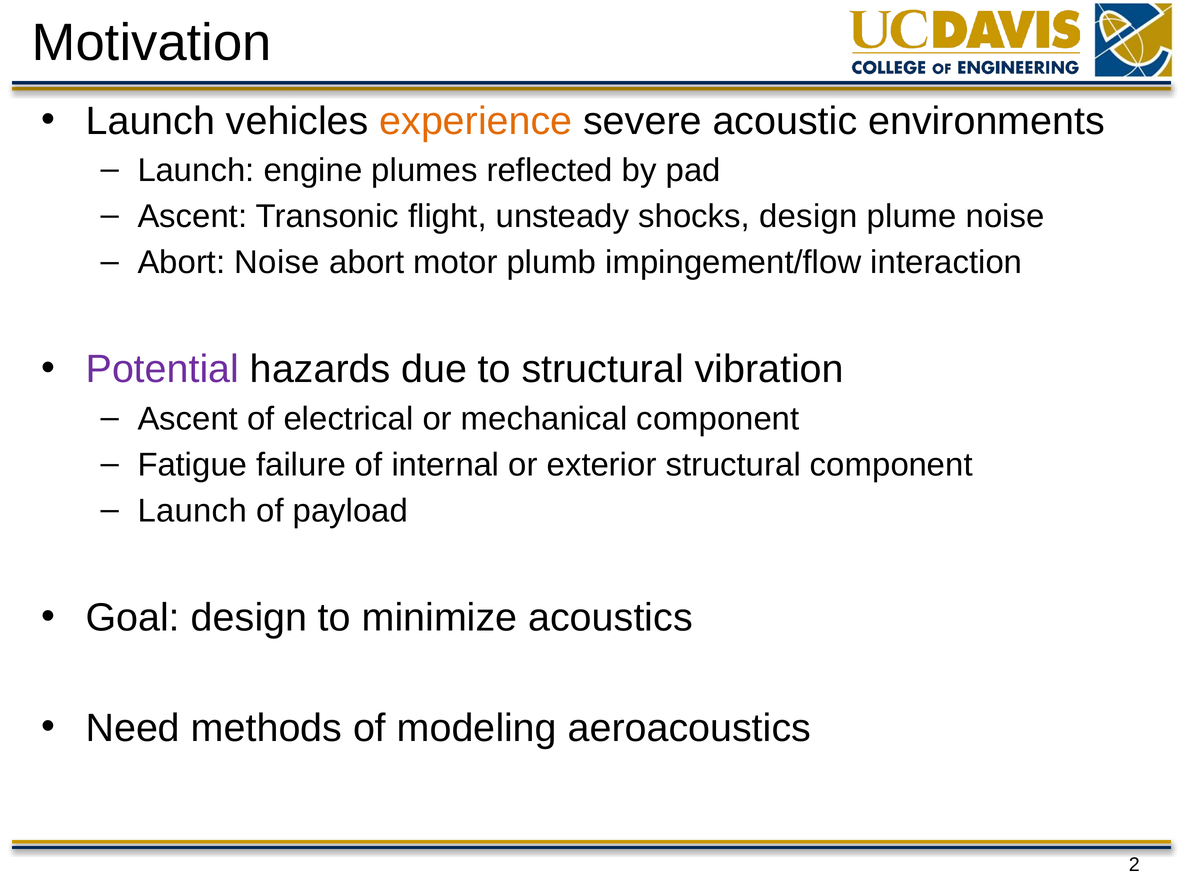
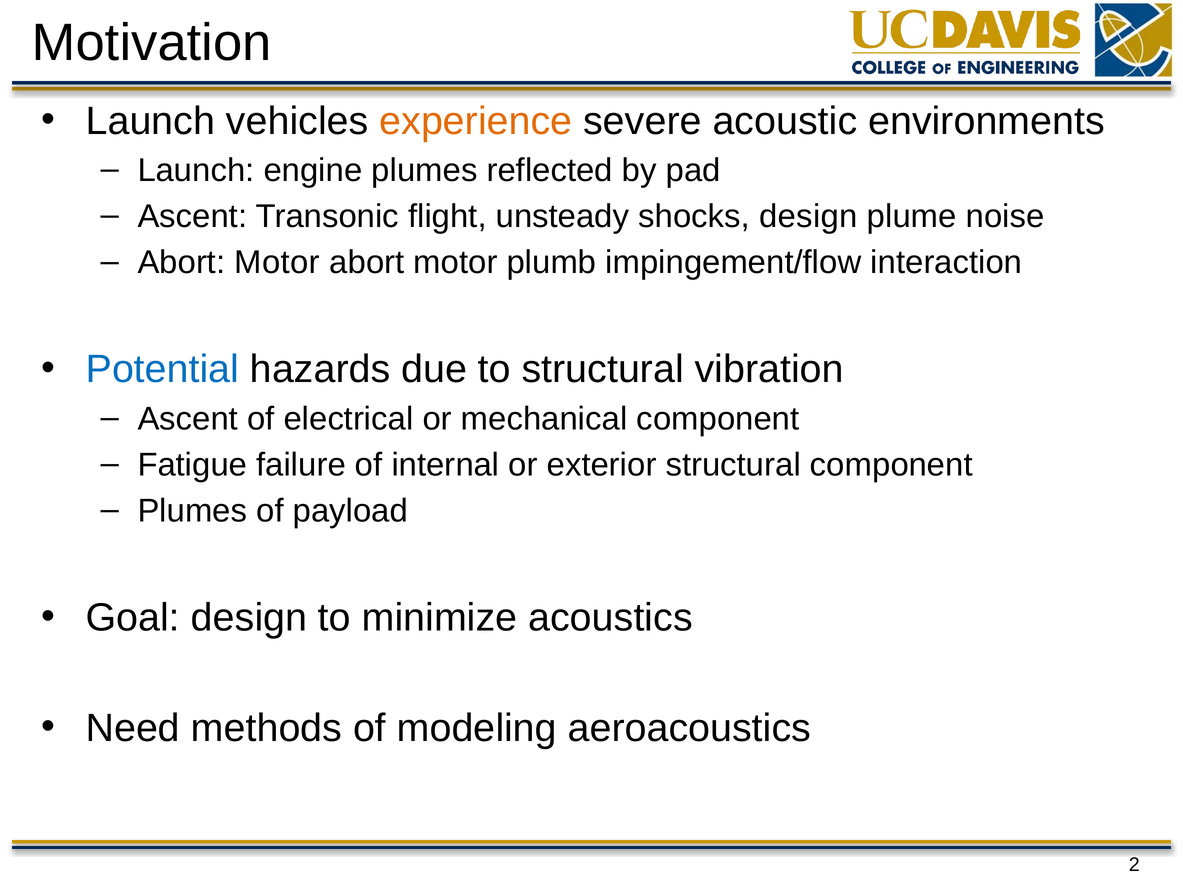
Noise: Noise -> Motor (277, 263)
Potential colour: purple -> blue (162, 370)
Launch: Launch -> Plumes (192, 511)
